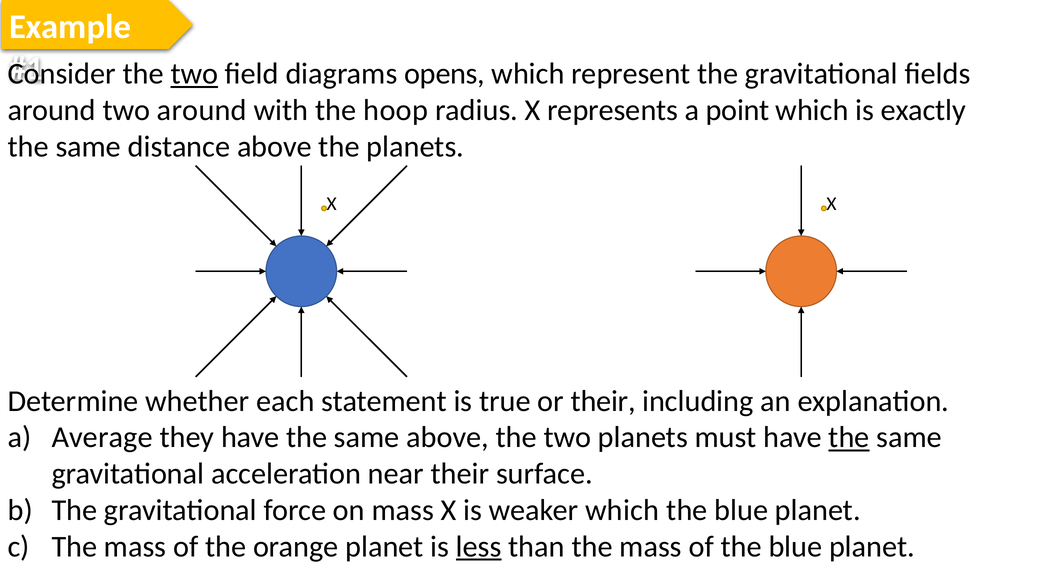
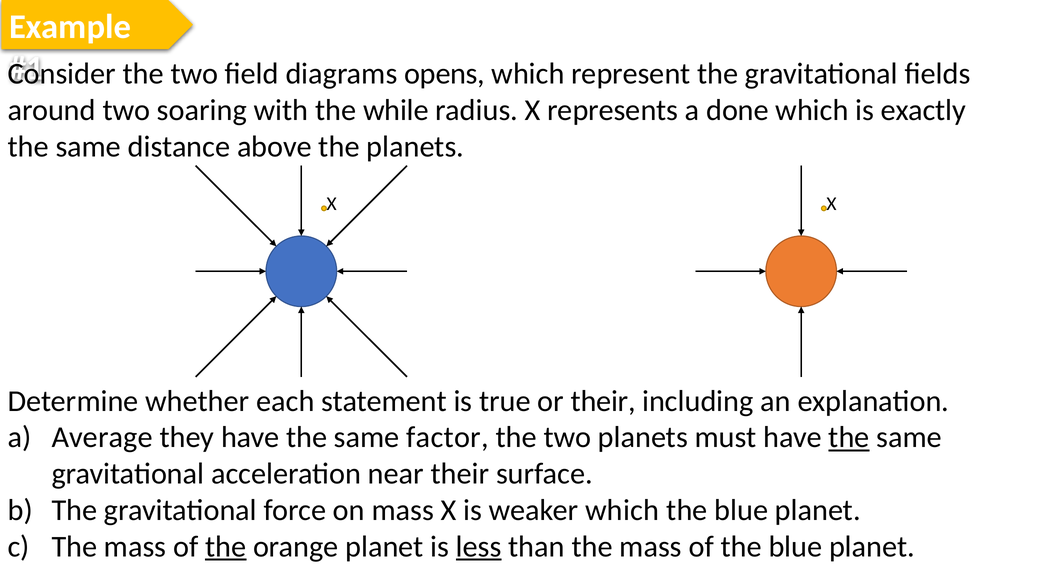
two underline: present -> none (194, 74)
two around: around -> soaring (202, 110)
hoop: hoop -> while (396, 110)
point: point -> done (737, 110)
same above: above -> factor (448, 438)
the underline: none -> present (226, 547)
